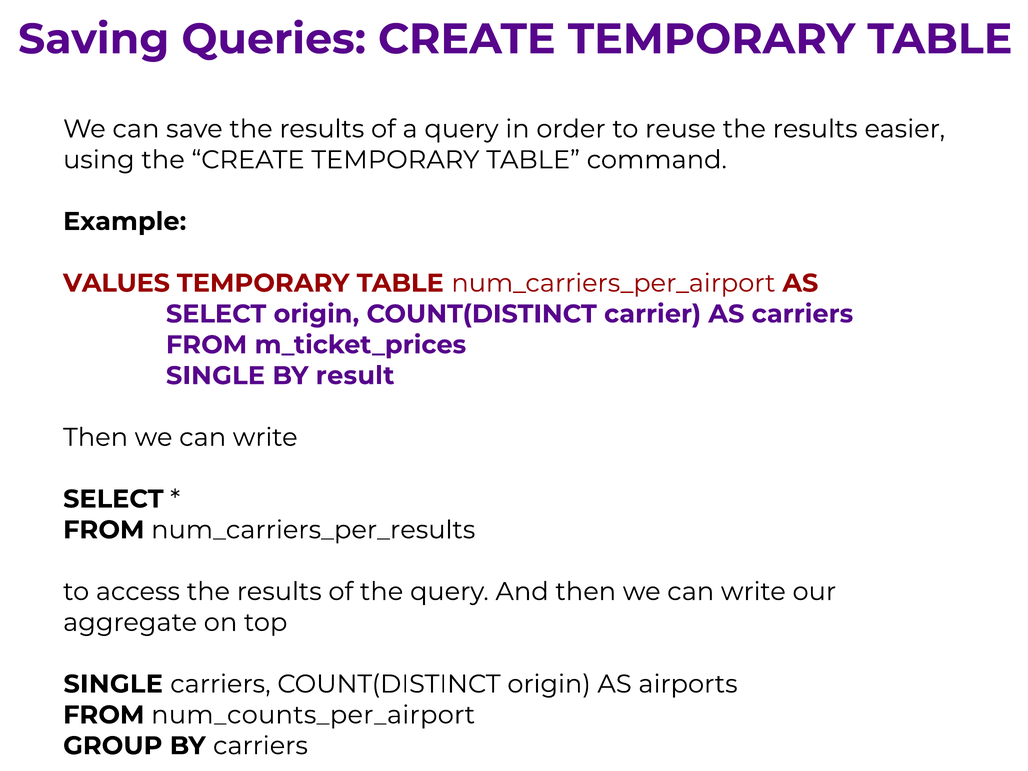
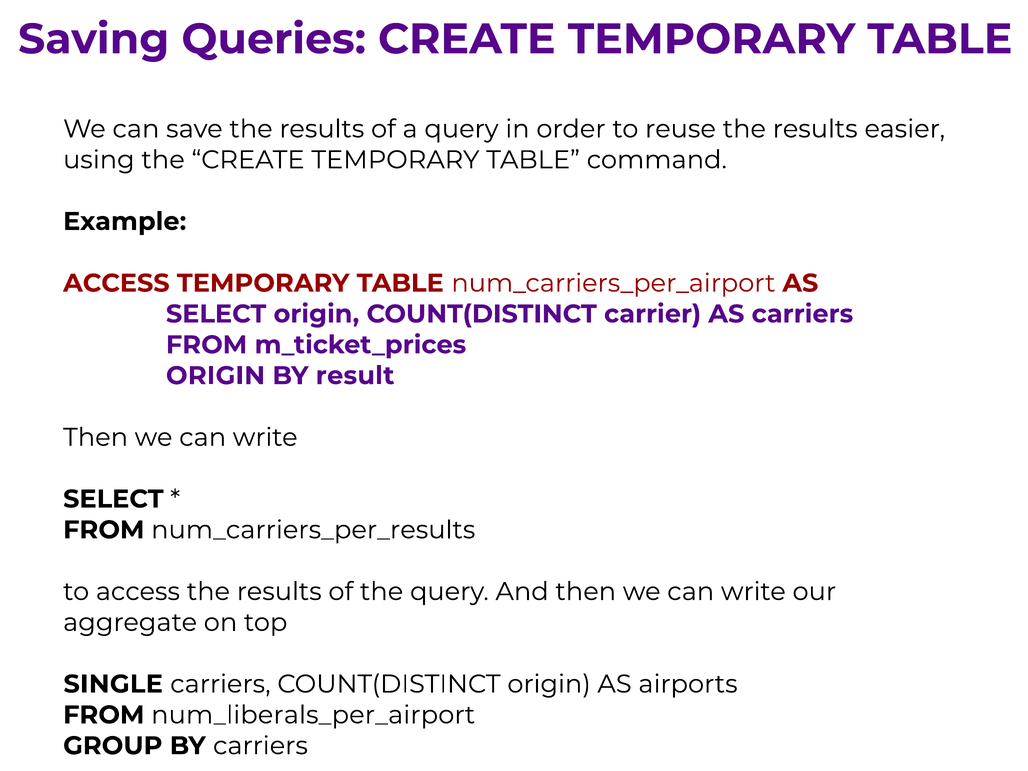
VALUES: VALUES -> ACCESS (116, 283)
SINGLE: SINGLE -> ORIGIN (215, 376)
num_counts_per_airport: num_counts_per_airport -> num_liberals_per_airport (313, 715)
